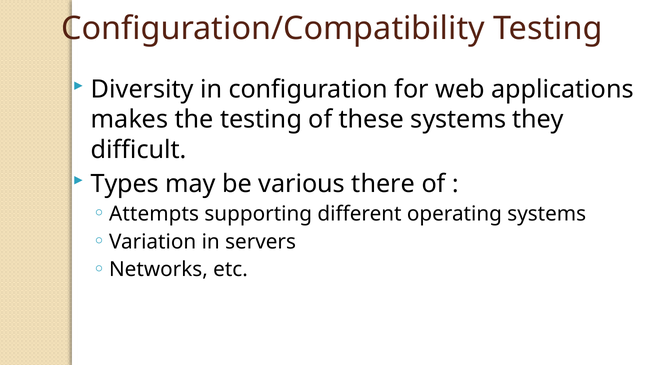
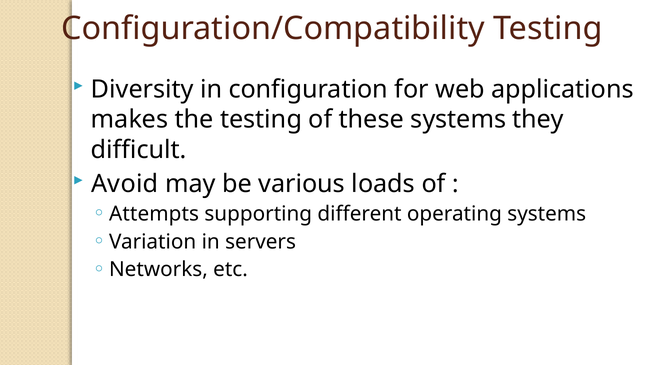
Types: Types -> Avoid (125, 183)
there: there -> loads (383, 183)
